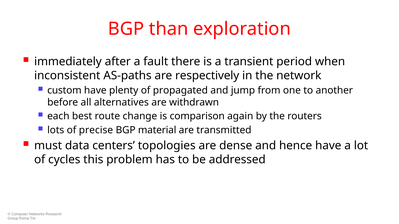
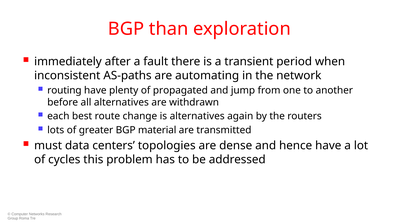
respectively: respectively -> automating (207, 76)
custom: custom -> routing (64, 90)
is comparison: comparison -> alternatives (197, 116)
precise: precise -> greater (96, 130)
